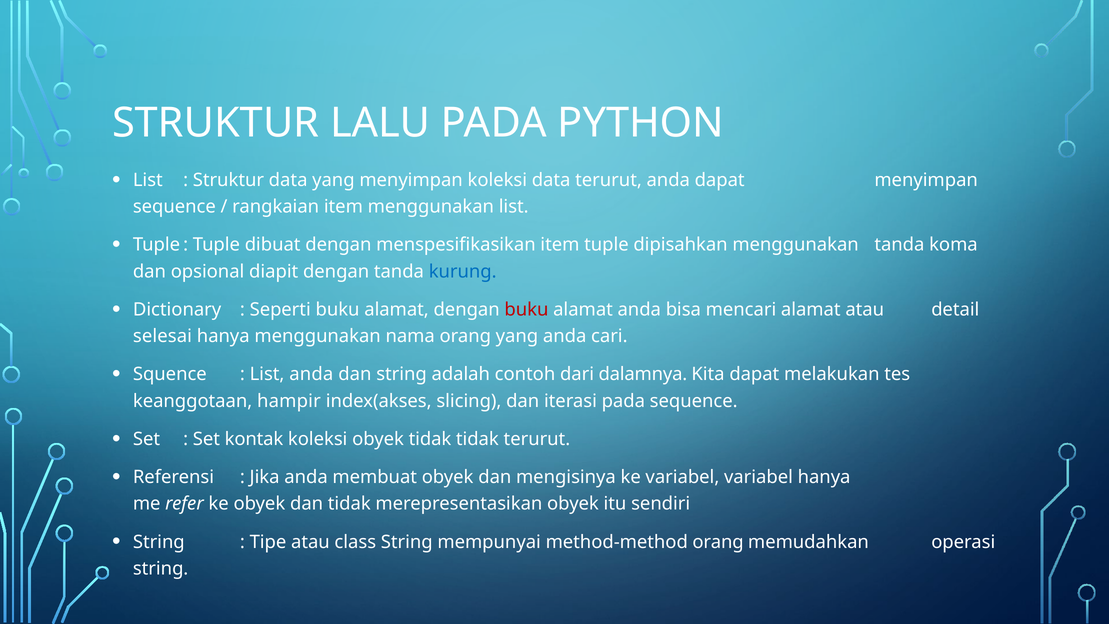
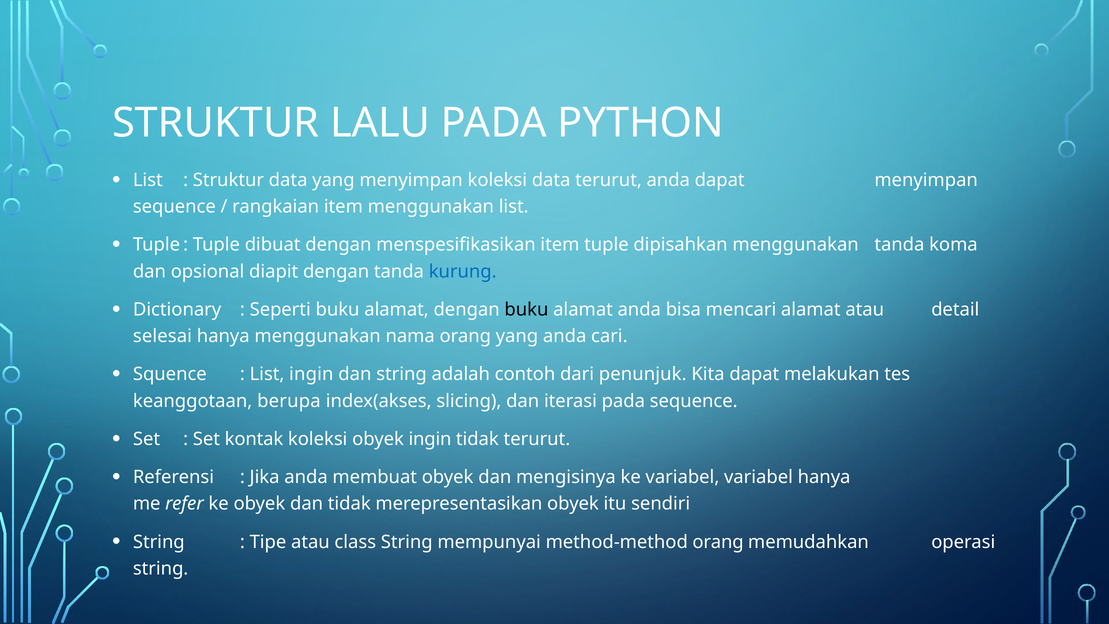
buku colour: red -> black (526, 310)
List anda: anda -> ingin (311, 374)
dalamnya: dalamnya -> penunjuk (643, 374)
hampir: hampir -> berupa (289, 401)
obyek tidak: tidak -> ingin (430, 439)
